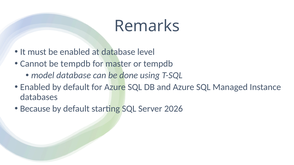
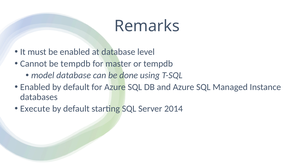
Because: Because -> Execute (35, 109)
2026: 2026 -> 2014 (174, 109)
